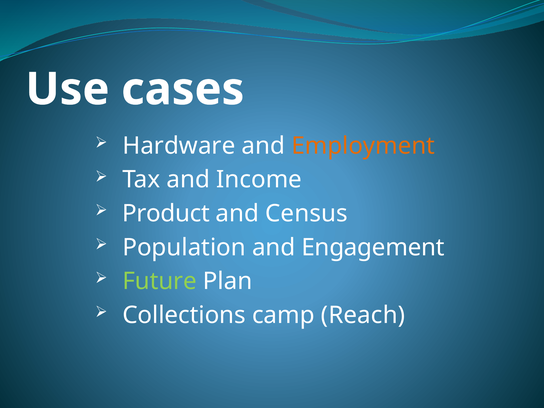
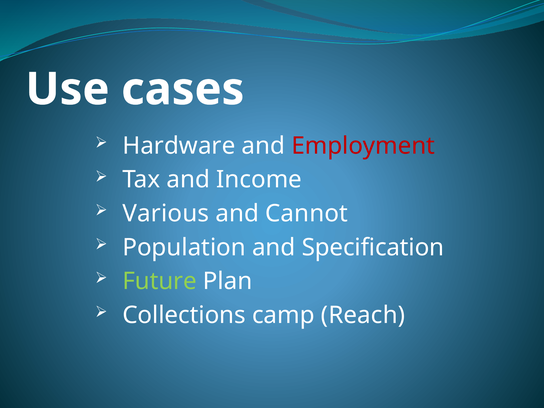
Employment colour: orange -> red (363, 146)
Product: Product -> Various (166, 214)
Census: Census -> Cannot (307, 214)
Engagement: Engagement -> Specification (373, 247)
